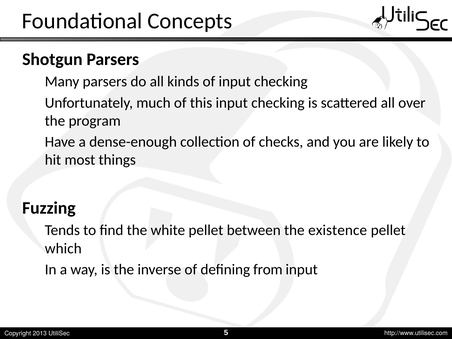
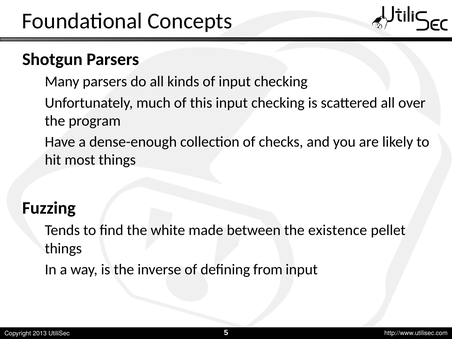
white pellet: pellet -> made (206, 230)
which: which -> things (63, 248)
